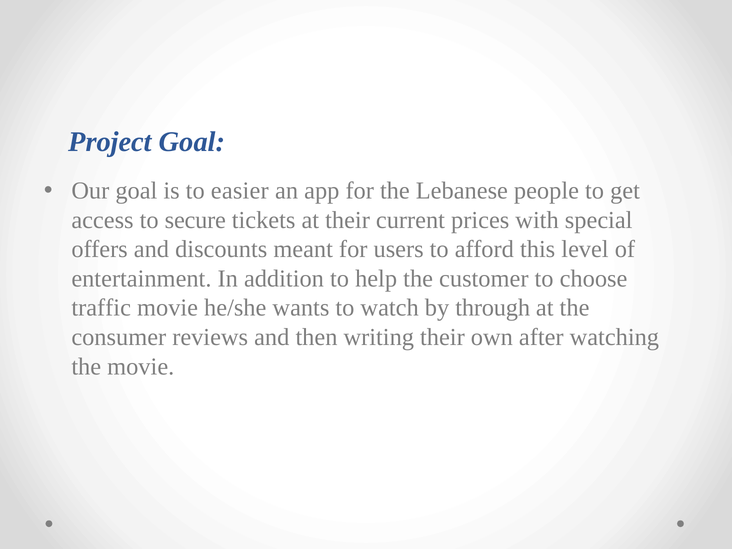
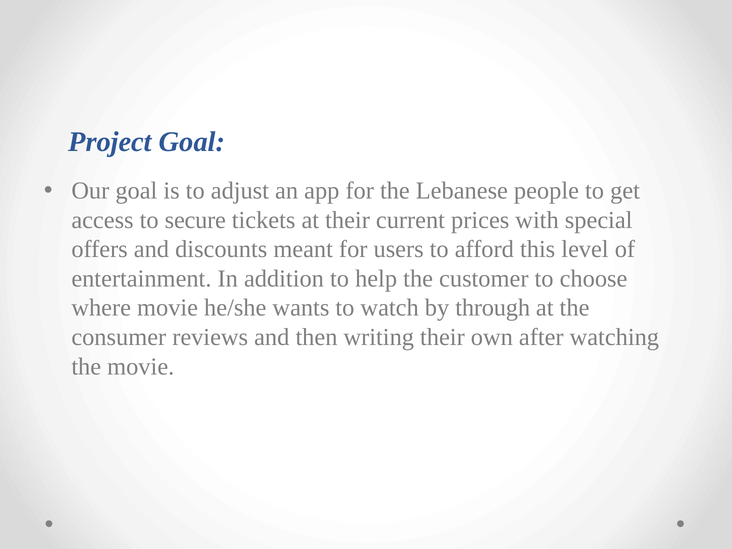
easier: easier -> adjust (240, 191)
traffic: traffic -> where (101, 308)
